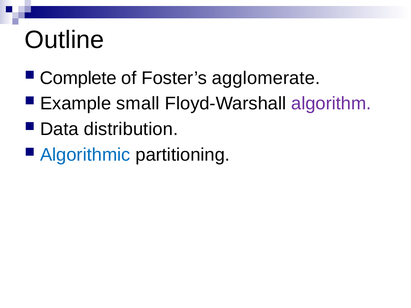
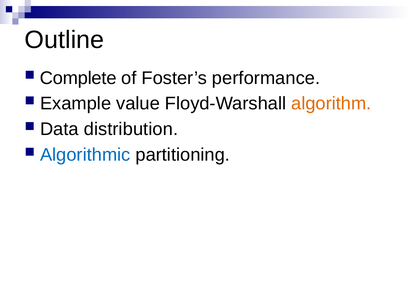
agglomerate: agglomerate -> performance (266, 78)
small: small -> value (138, 104)
algorithm colour: purple -> orange (331, 104)
